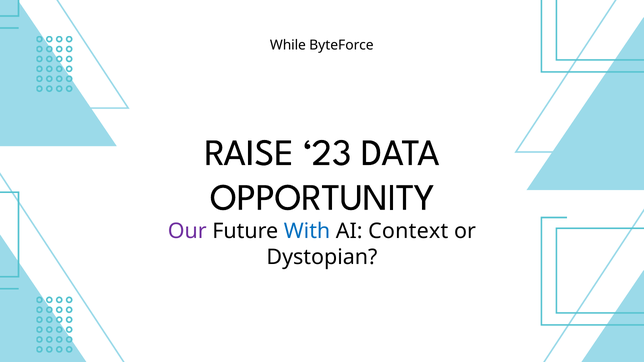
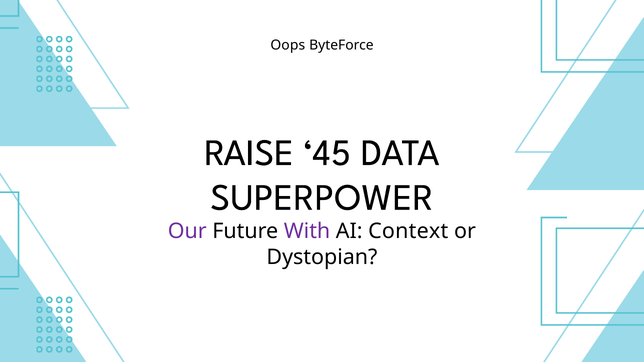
While: While -> Oops (288, 45)
23: 23 -> 45 (327, 153)
OPPORTUNITY: OPPORTUNITY -> SUPERPOWER (322, 198)
With colour: blue -> purple (307, 232)
